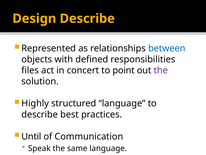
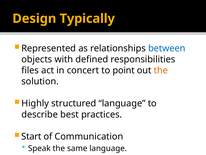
Design Describe: Describe -> Typically (87, 19)
the colour: purple -> orange (161, 70)
Until: Until -> Start (31, 136)
